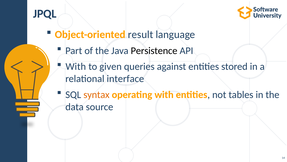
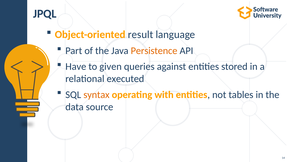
Persistence colour: black -> orange (154, 51)
With: With -> Have (76, 66)
interface: interface -> executed (125, 79)
